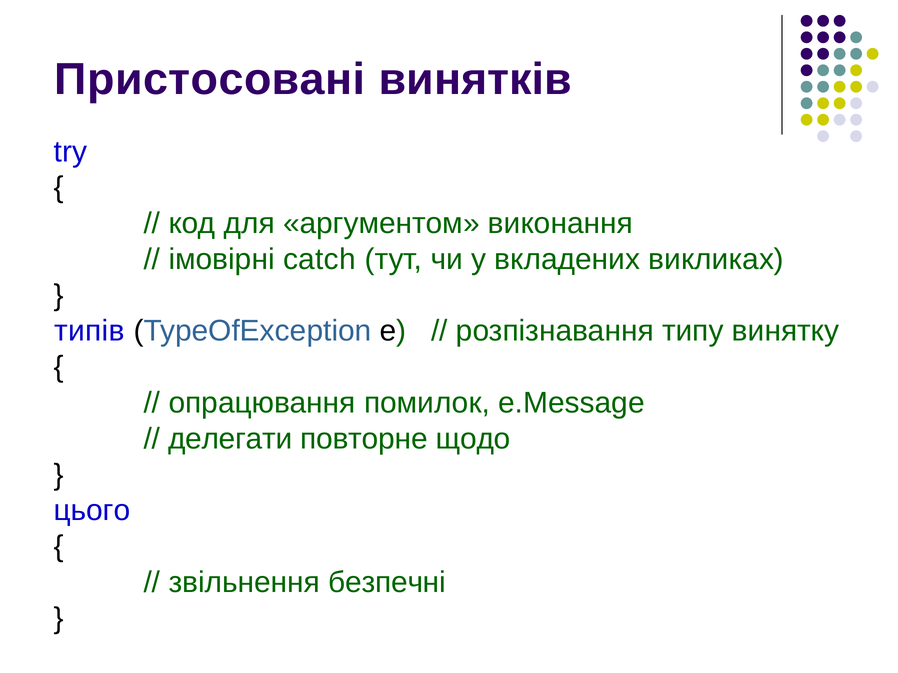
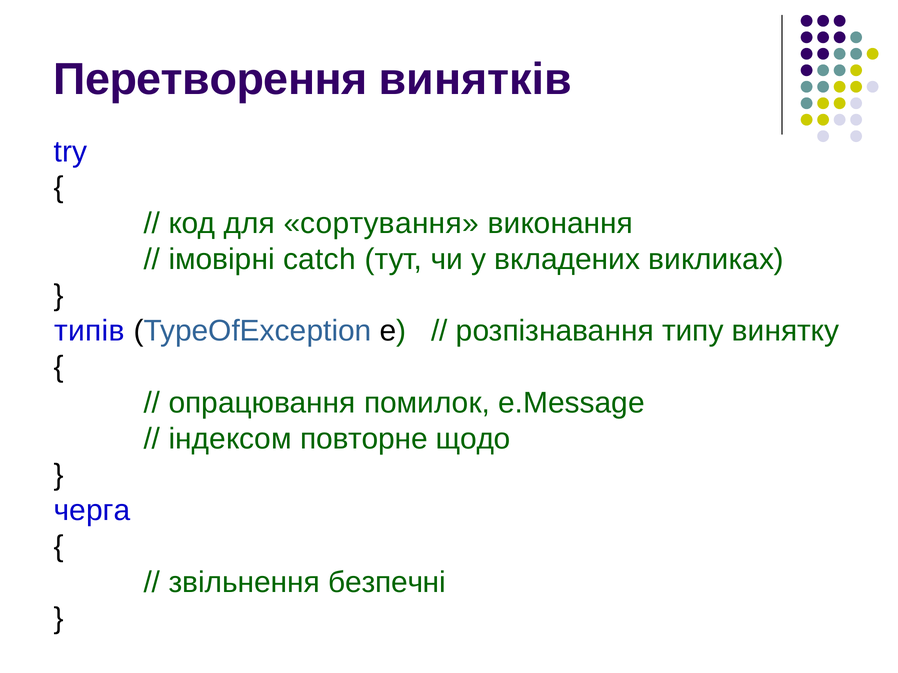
Пристосовані: Пристосовані -> Перетворення (210, 79)
аргументом: аргументом -> сортування (381, 224)
делегати: делегати -> індексом (230, 439)
цього: цього -> черга (92, 511)
